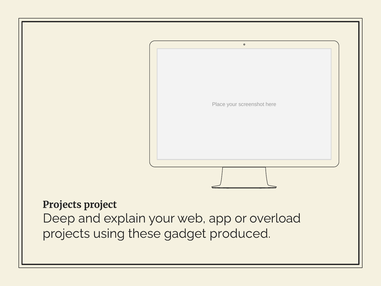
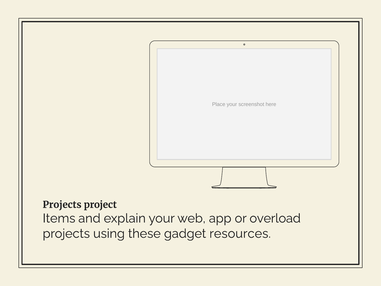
Deep: Deep -> Items (59, 218)
produced: produced -> resources (240, 233)
